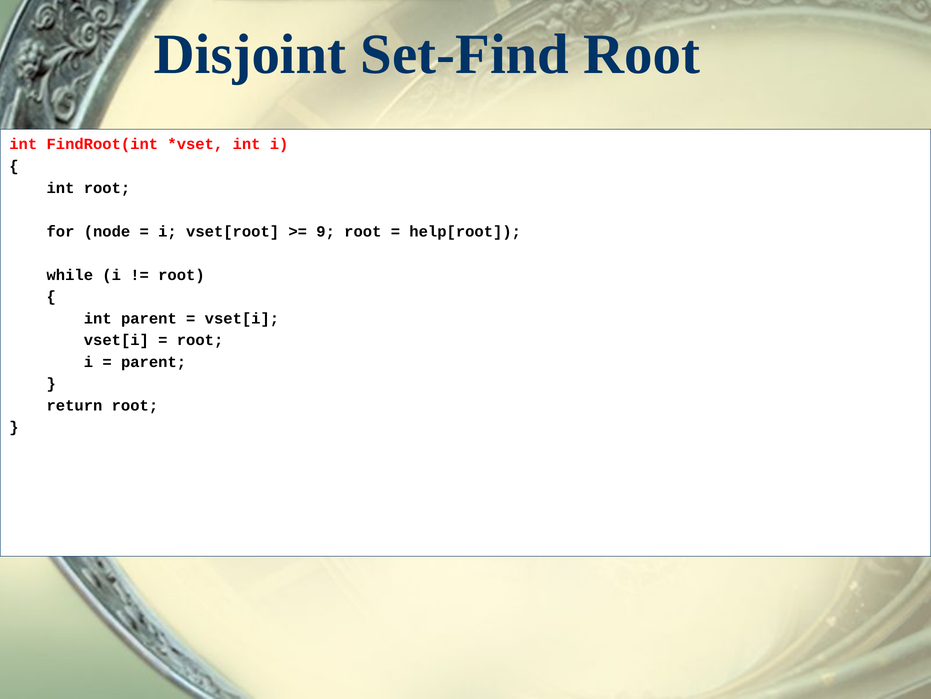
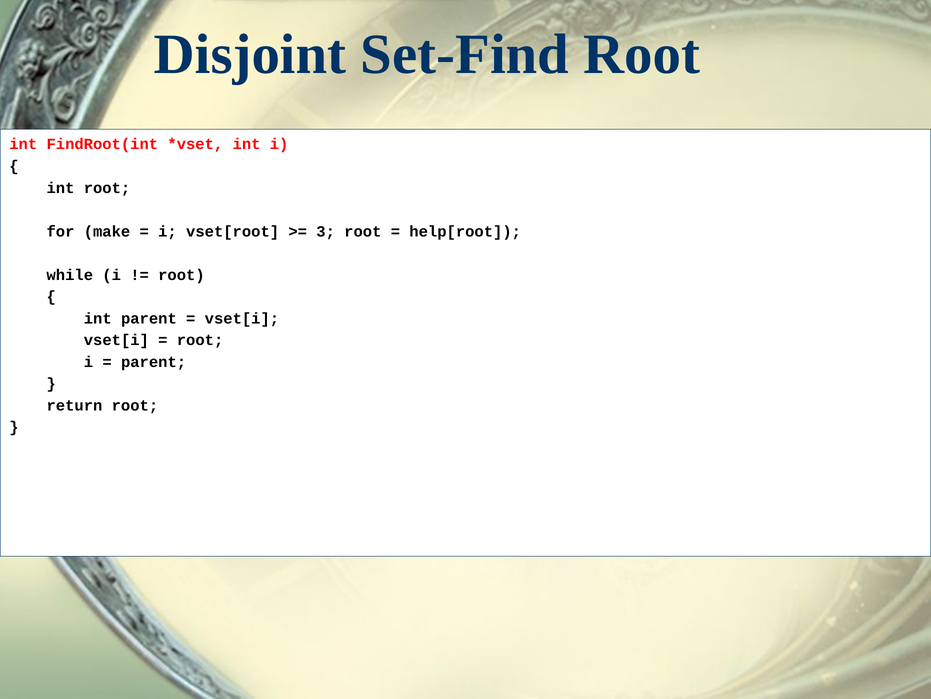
node: node -> make (107, 231)
9: 9 -> 3 (326, 231)
